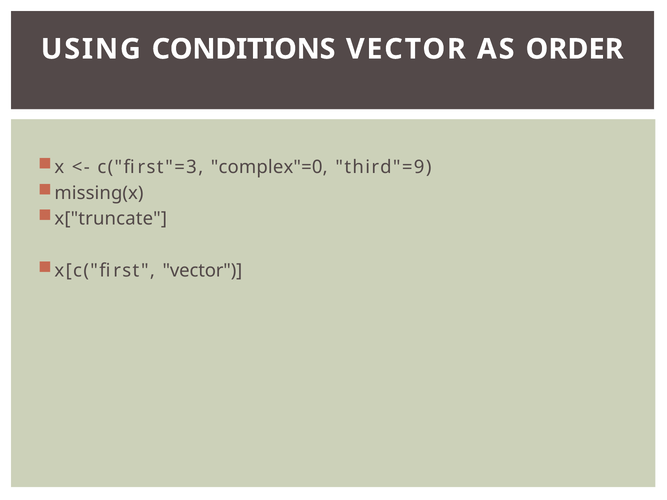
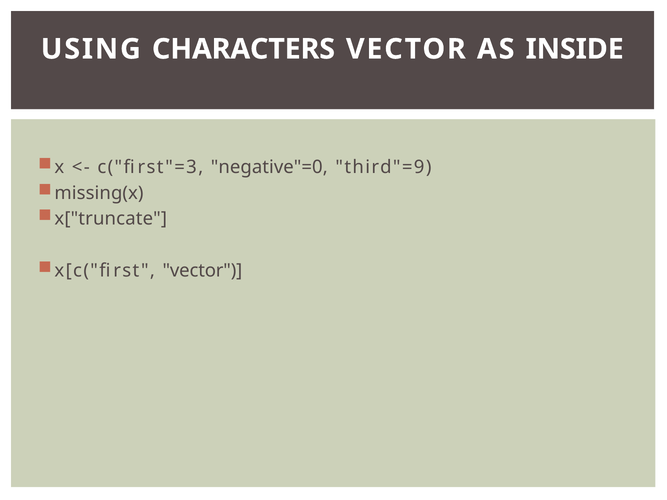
CONDITIONS: CONDITIONS -> CHARACTERS (244, 49)
ORDER: ORDER -> INSIDE (575, 49)
complex"=0: complex"=0 -> negative"=0 (269, 167)
